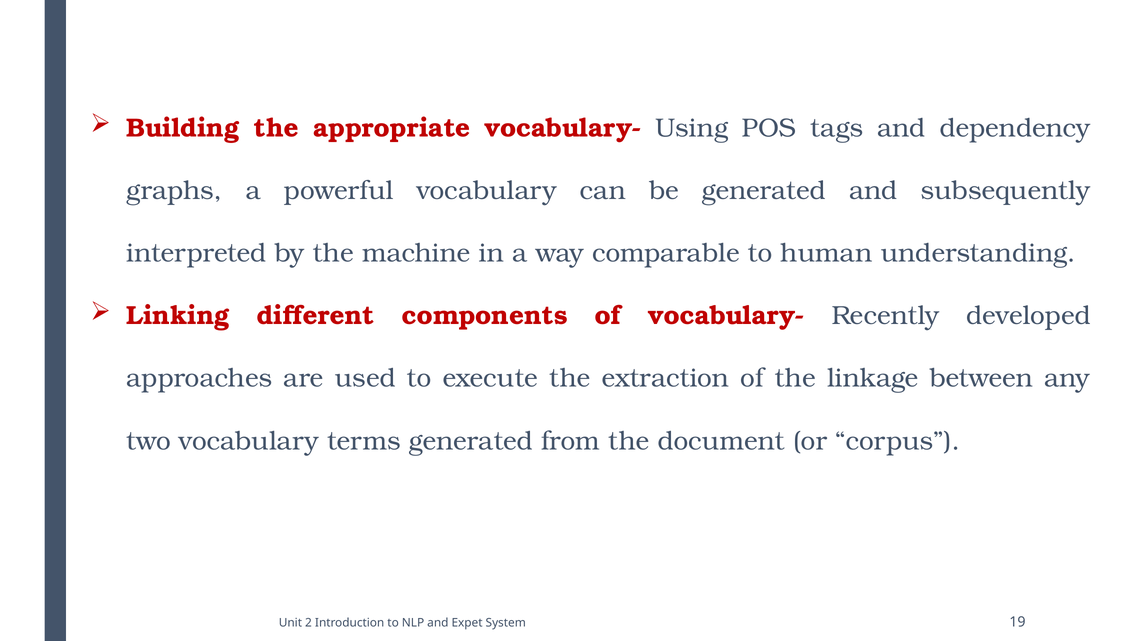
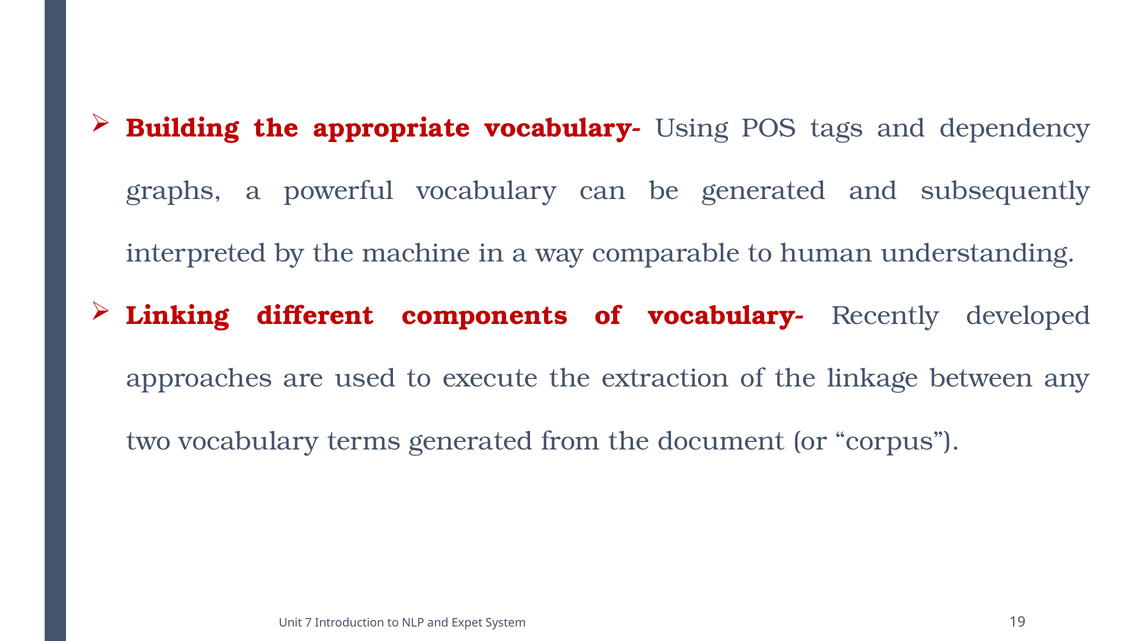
2: 2 -> 7 (308, 623)
